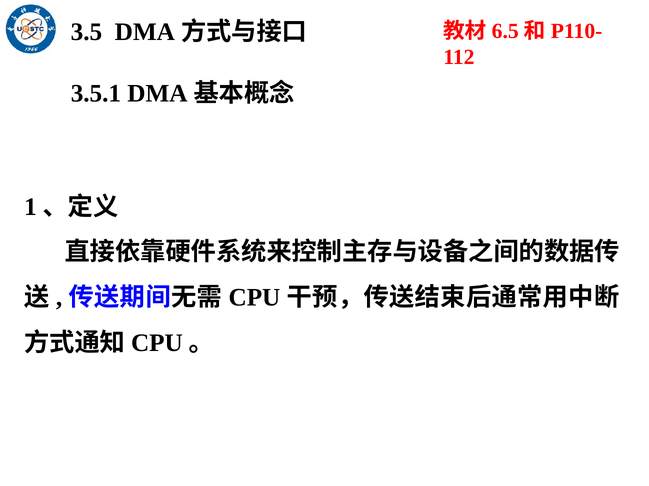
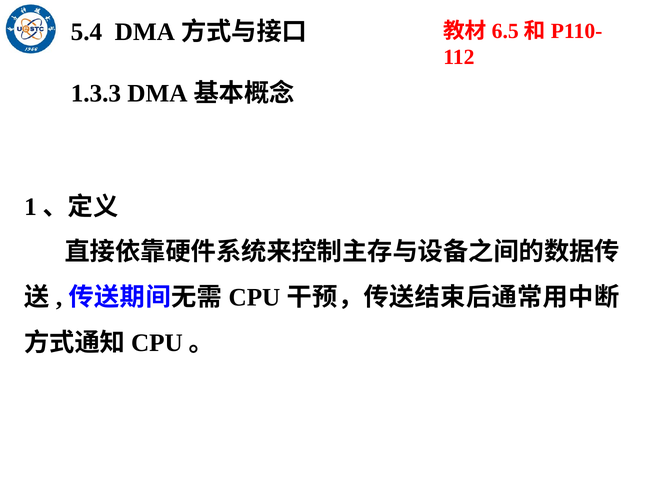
3.5: 3.5 -> 5.4 (86, 32)
3.5.1: 3.5.1 -> 1.3.3 (96, 93)
